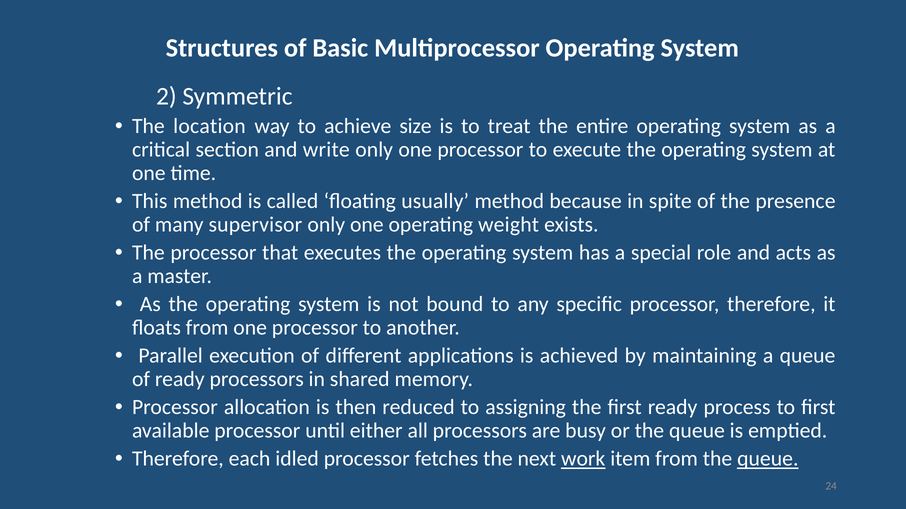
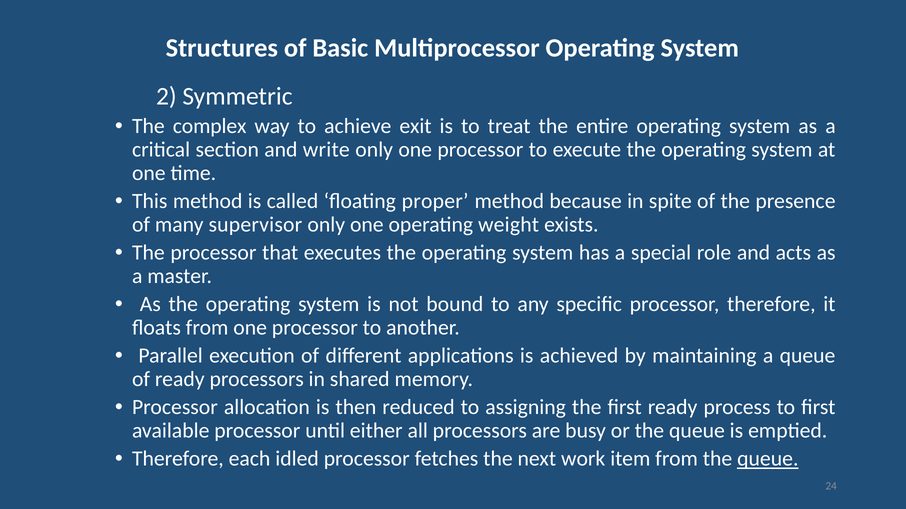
location: location -> complex (210, 126)
size: size -> exit (415, 126)
usually: usually -> proper (435, 201)
work underline: present -> none (583, 459)
